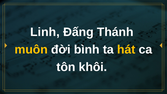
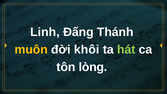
bình: bình -> khôi (87, 49)
hát colour: yellow -> light green (126, 49)
khôi: khôi -> lòng (93, 67)
